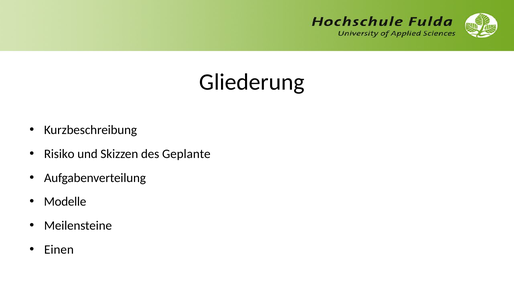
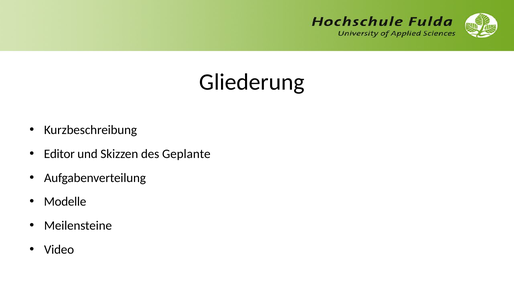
Risiko: Risiko -> Editor (59, 154)
Einen: Einen -> Video (59, 250)
